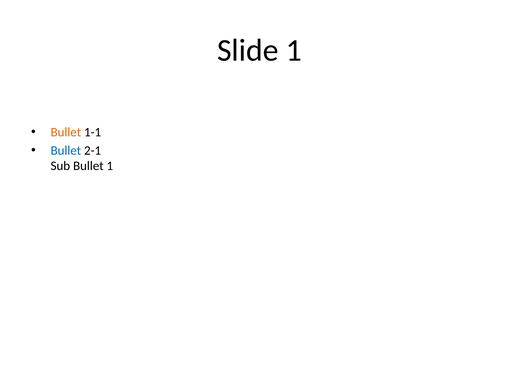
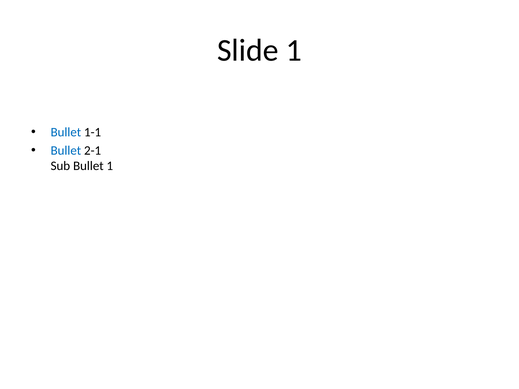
Bullet colour: orange -> blue (66, 132)
